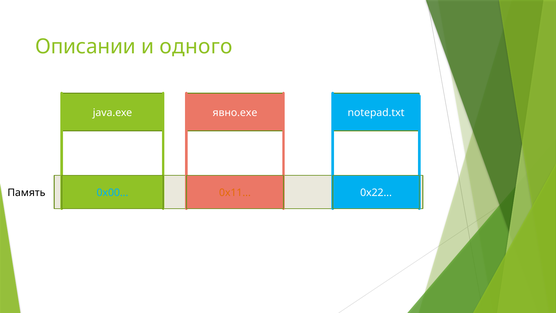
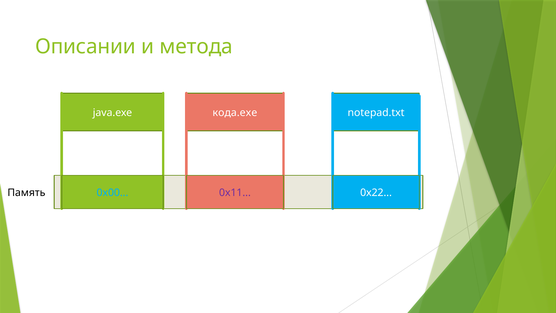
одного: одного -> метода (196, 47)
явно.exe: явно.exe -> кода.exe (235, 113)
0x11 colour: orange -> purple (235, 193)
